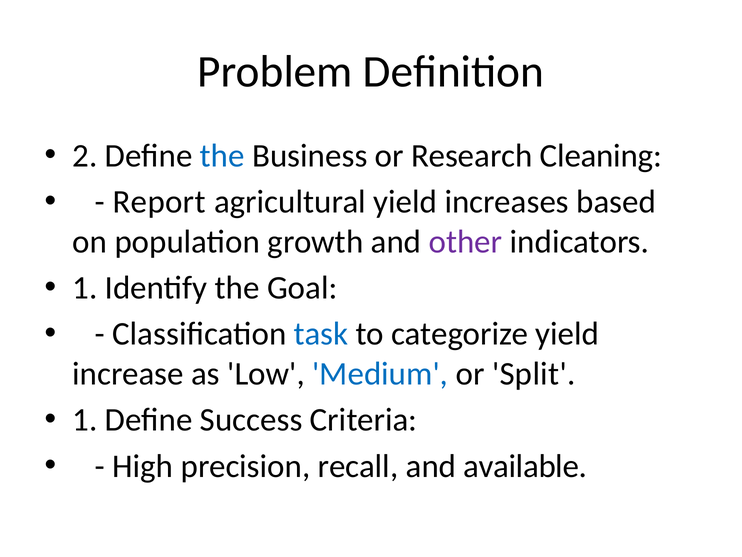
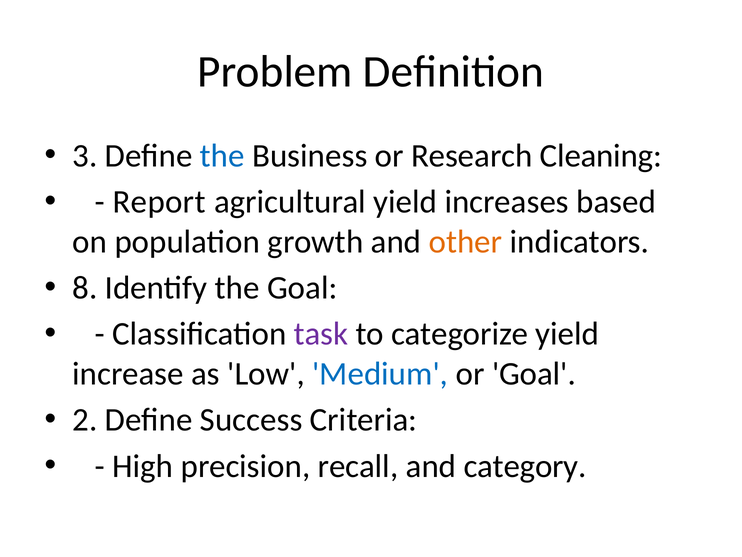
2: 2 -> 3 (85, 156)
other colour: purple -> orange (466, 241)
1: 1 -> 8 (85, 288)
task colour: blue -> purple (321, 334)
or Split: Split -> Goal (534, 373)
1: 1 -> 2 (85, 420)
available: available -> category (525, 466)
